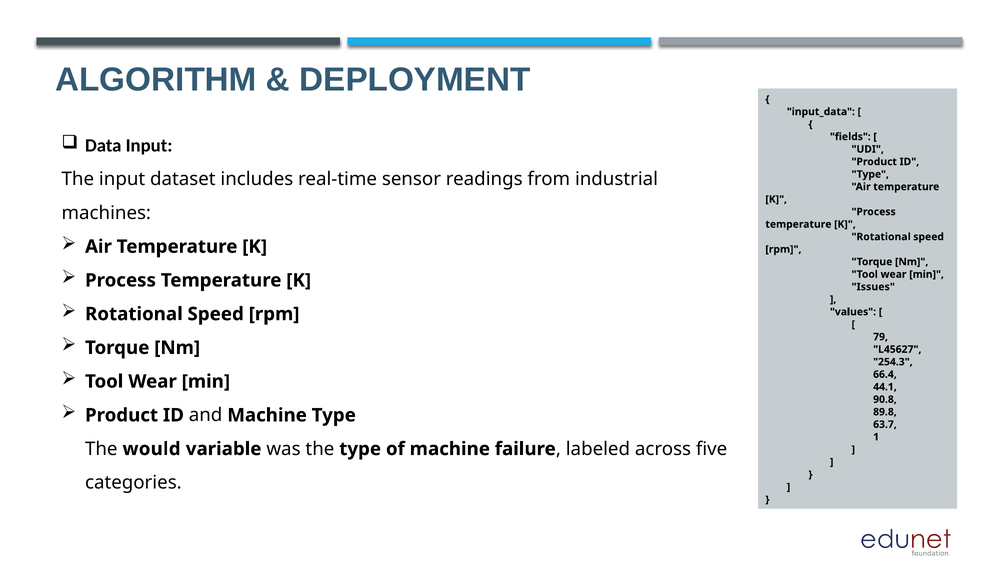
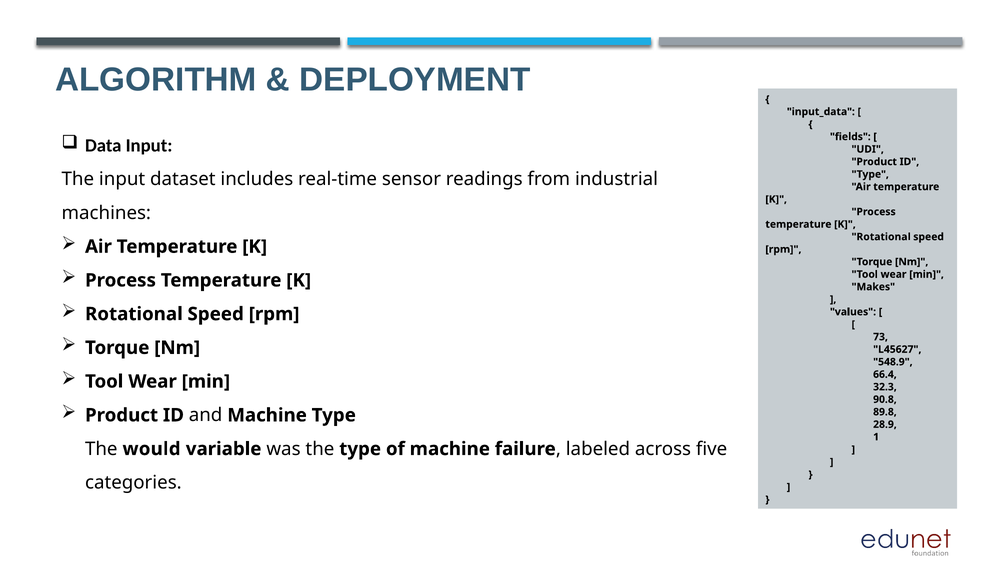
Issues: Issues -> Makes (873, 287)
79: 79 -> 73 (881, 337)
254.3: 254.3 -> 548.9 (893, 362)
44.1: 44.1 -> 32.3 (885, 387)
63.7: 63.7 -> 28.9 (885, 424)
